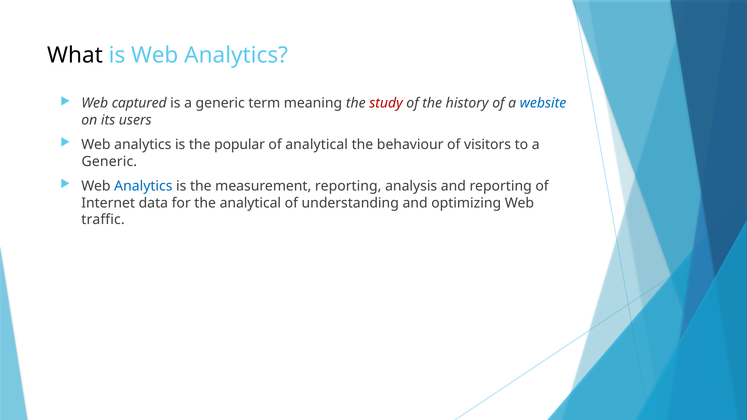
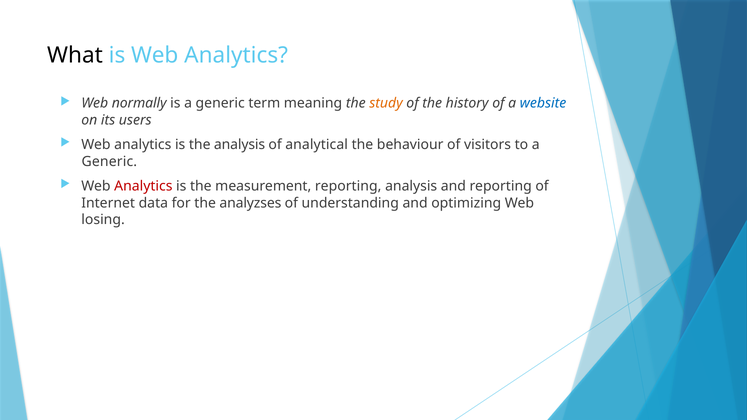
captured: captured -> normally (139, 103)
study colour: red -> orange (386, 103)
the popular: popular -> analysis (240, 145)
Analytics colour: blue -> red (143, 186)
the analytical: analytical -> analyzses (250, 203)
traffic: traffic -> losing (103, 220)
